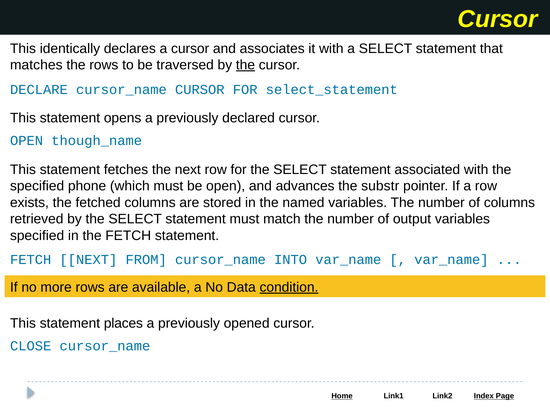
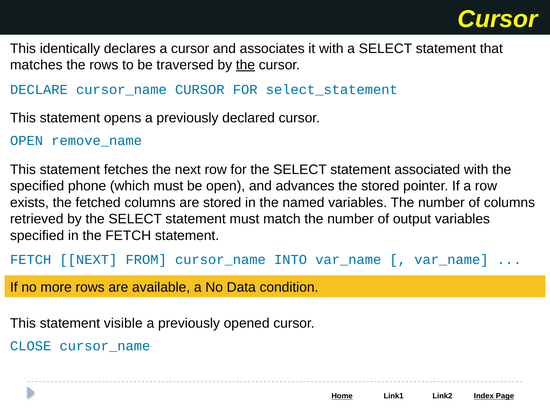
though_name: though_name -> remove_name (97, 141)
the substr: substr -> stored (380, 186)
condition underline: present -> none (289, 288)
places: places -> visible (123, 324)
